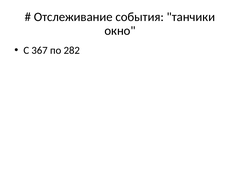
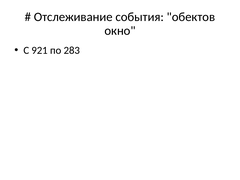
танчики: танчики -> обектов (191, 17)
367: 367 -> 921 (40, 50)
282: 282 -> 283 (72, 50)
